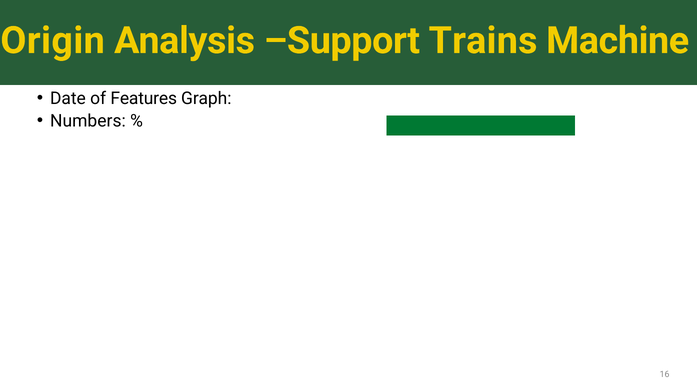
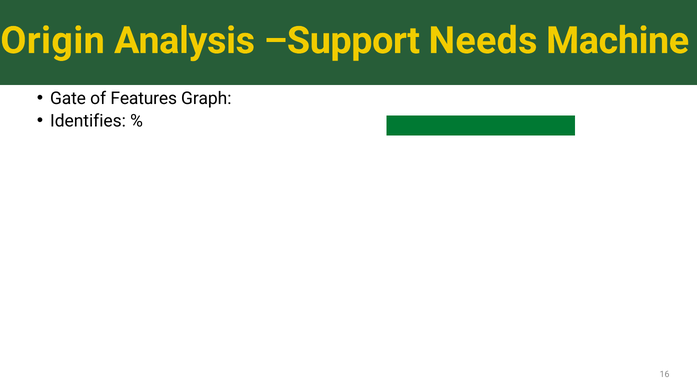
Trains: Trains -> Needs (483, 41)
Date: Date -> Gate (68, 98)
Numbers: Numbers -> Identifies (88, 121)
